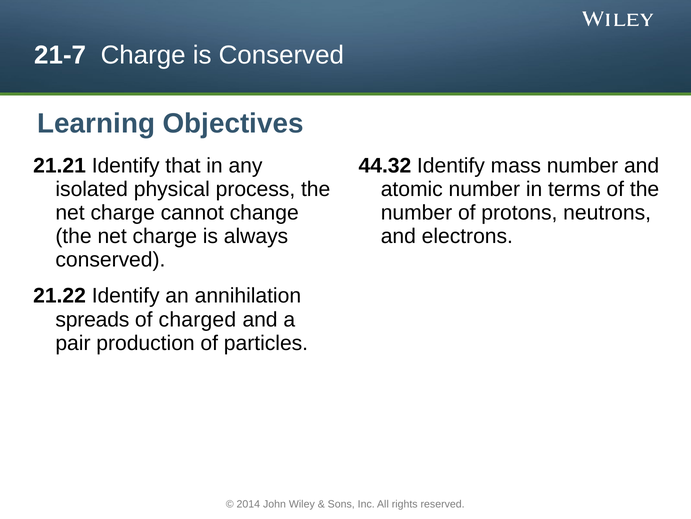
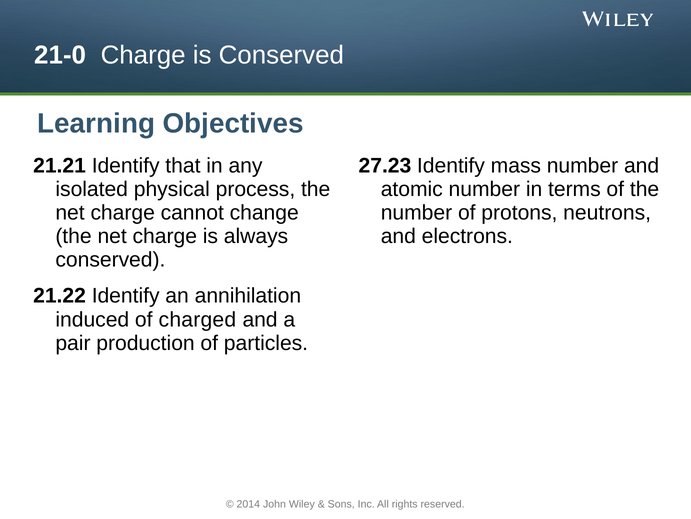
21-7: 21-7 -> 21-0 (60, 55)
44.32: 44.32 -> 27.23 (385, 165)
spreads: spreads -> induced (92, 319)
